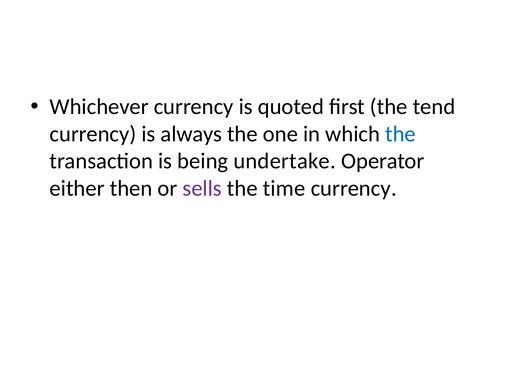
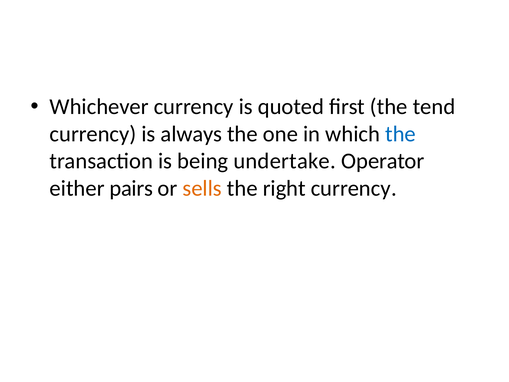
then: then -> pairs (131, 188)
sells colour: purple -> orange (202, 188)
time: time -> right (284, 188)
